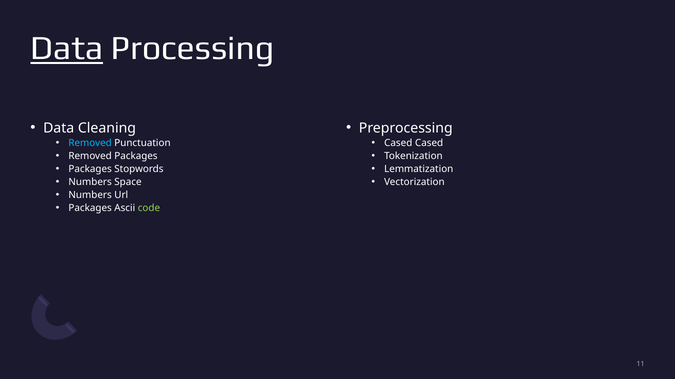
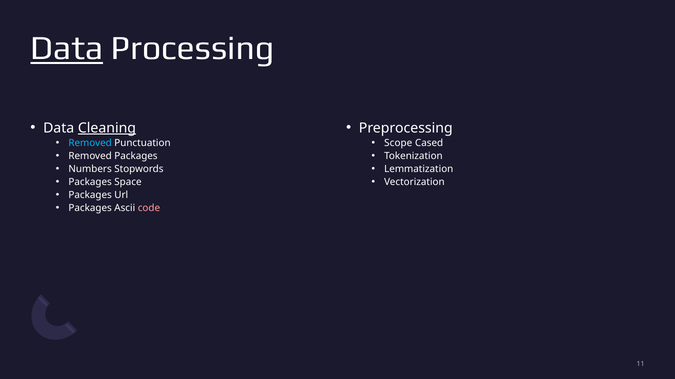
Cleaning underline: none -> present (107, 128)
Cased: Cased -> Scope (398, 143)
Packages: Packages -> Numbers (90, 169)
Numbers: Numbers -> Packages (90, 182)
Numbers: Numbers -> Packages (90, 195)
code colour: light green -> pink (149, 208)
